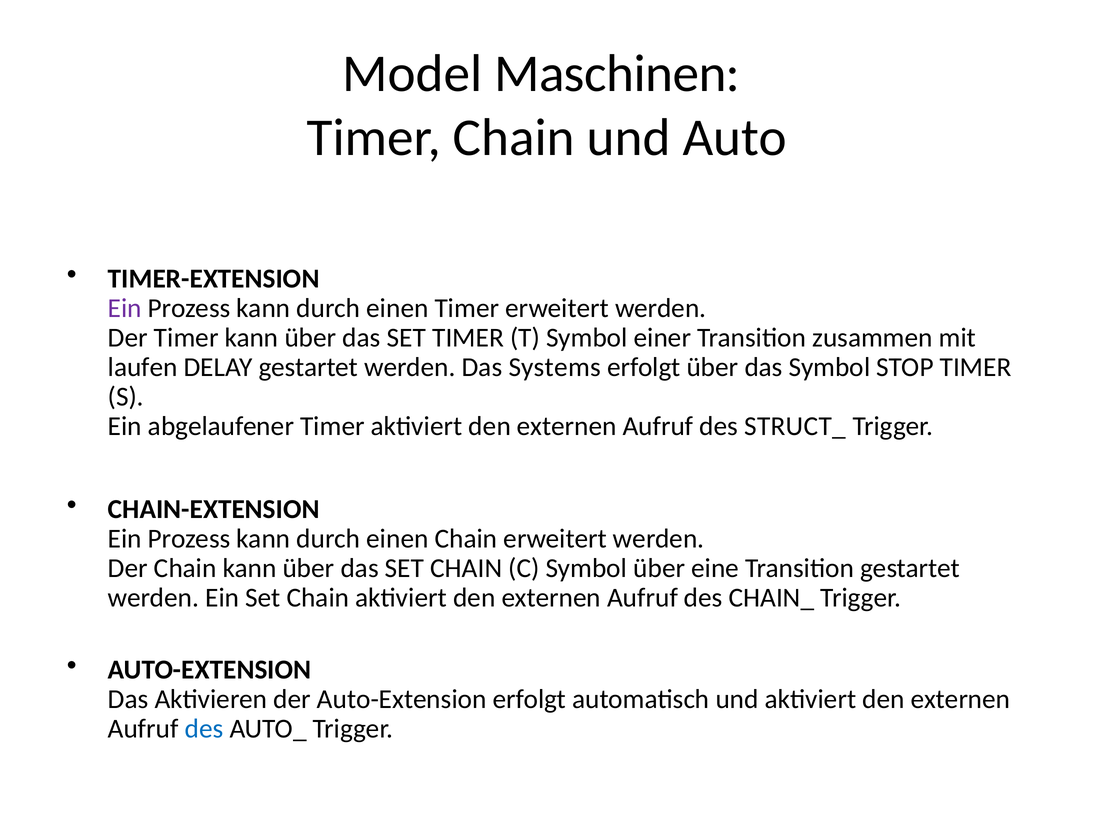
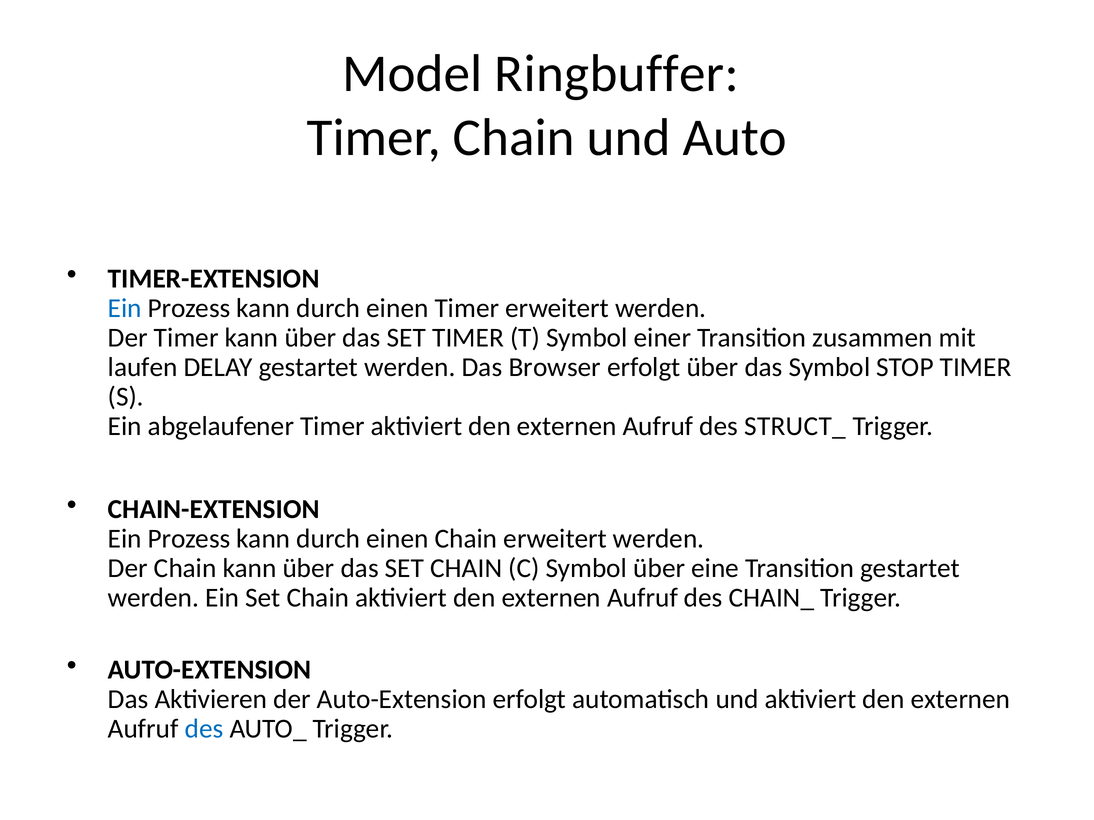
Maschinen: Maschinen -> Ringbuffer (617, 74)
Ein colour: purple -> blue (125, 309)
Systems: Systems -> Browser (555, 368)
